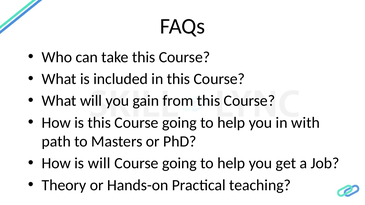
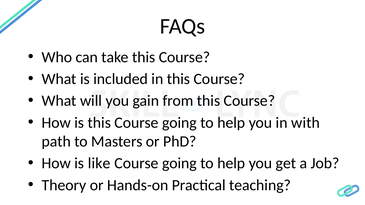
is will: will -> like (99, 164)
